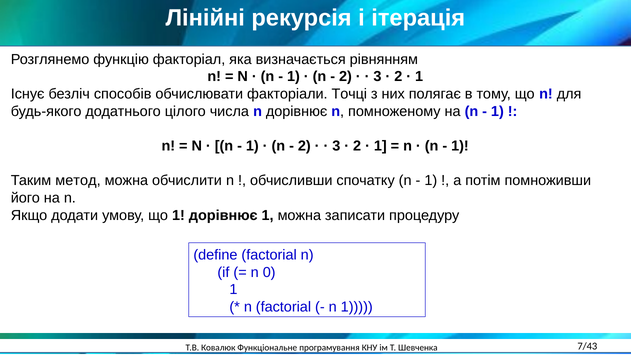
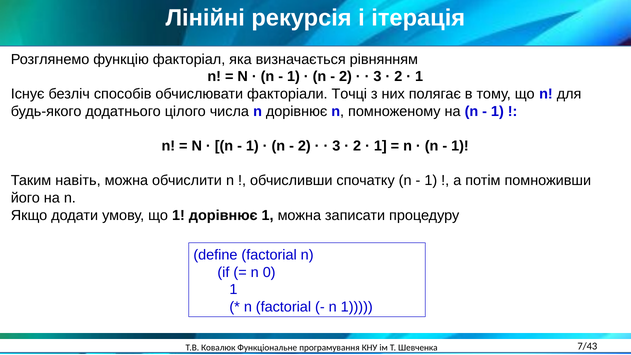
метод: метод -> навіть (78, 181)
